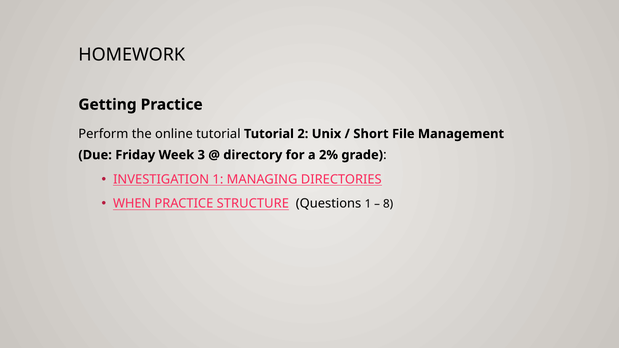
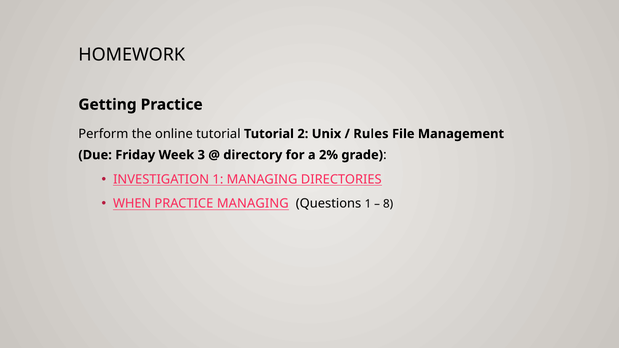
Short: Short -> Rules (371, 134)
PRACTICE STRUCTURE: STRUCTURE -> MANAGING (253, 204)
